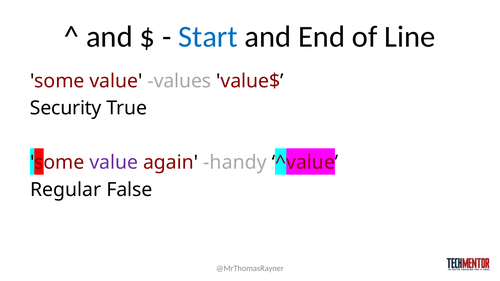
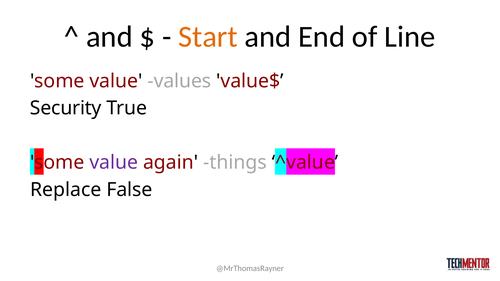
Start colour: blue -> orange (208, 37)
handy: handy -> things (235, 163)
Regular: Regular -> Replace (66, 190)
